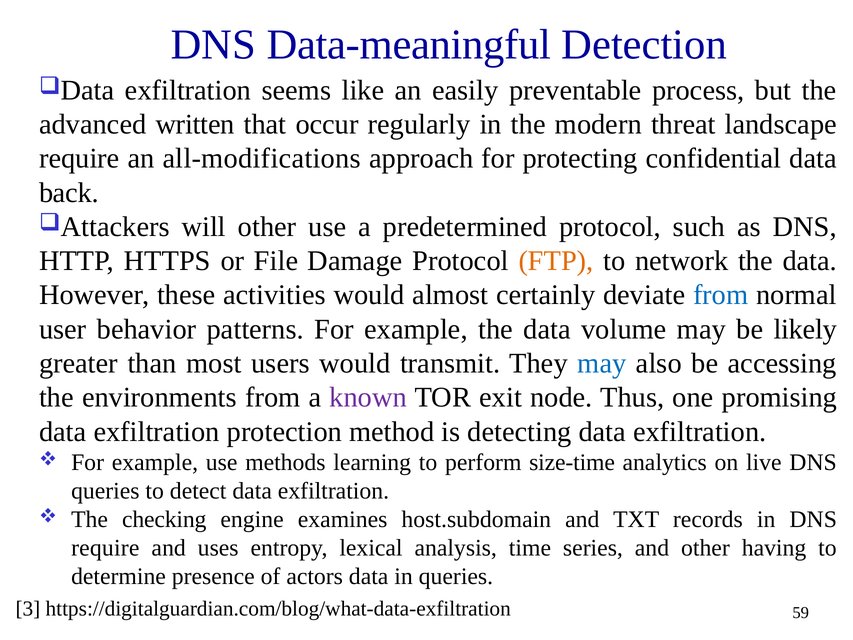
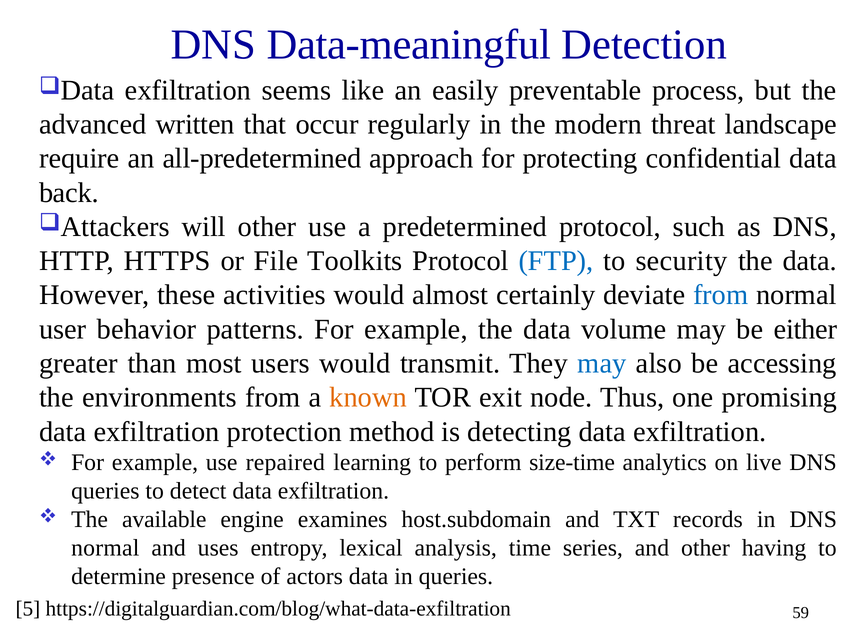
all-modifications: all-modifications -> all-predetermined (262, 158)
Damage: Damage -> Toolkits (355, 261)
FTP colour: orange -> blue (556, 261)
network: network -> security (682, 261)
likely: likely -> either (805, 329)
known colour: purple -> orange (368, 397)
methods: methods -> repaired (285, 462)
checking: checking -> available (164, 519)
require: require -> normal (105, 548)
3: 3 -> 5 (28, 608)
